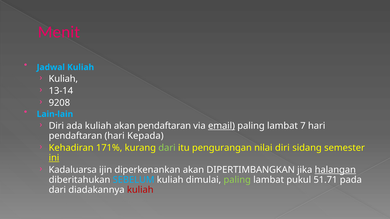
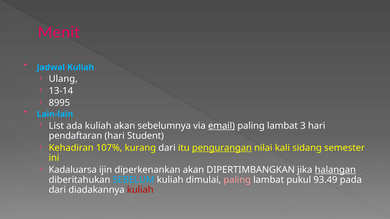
Kuliah: Kuliah -> Ulang (63, 79)
9208: 9208 -> 8995 (59, 103)
Diri: Diri -> List (56, 126)
akan pendaftaran: pendaftaran -> sebelumnya (164, 126)
7: 7 -> 3 (303, 126)
Kepada: Kepada -> Student (145, 136)
171%: 171% -> 107% (109, 148)
dari colour: light green -> white (167, 148)
pengurangan underline: none -> present (222, 148)
nilai diri: diri -> kali (282, 148)
ini underline: present -> none (54, 158)
paling colour: light green -> pink (237, 180)
51.71: 51.71 -> 93.49 (325, 180)
